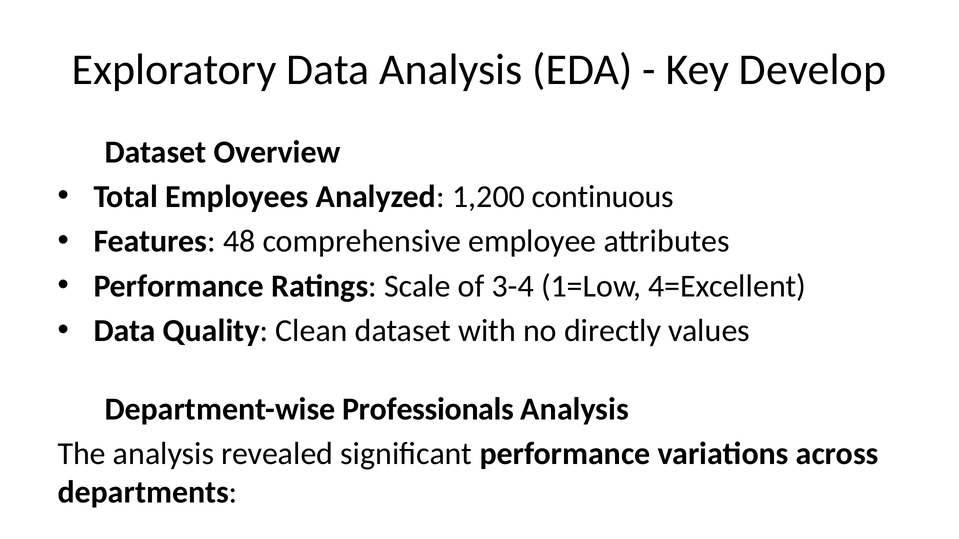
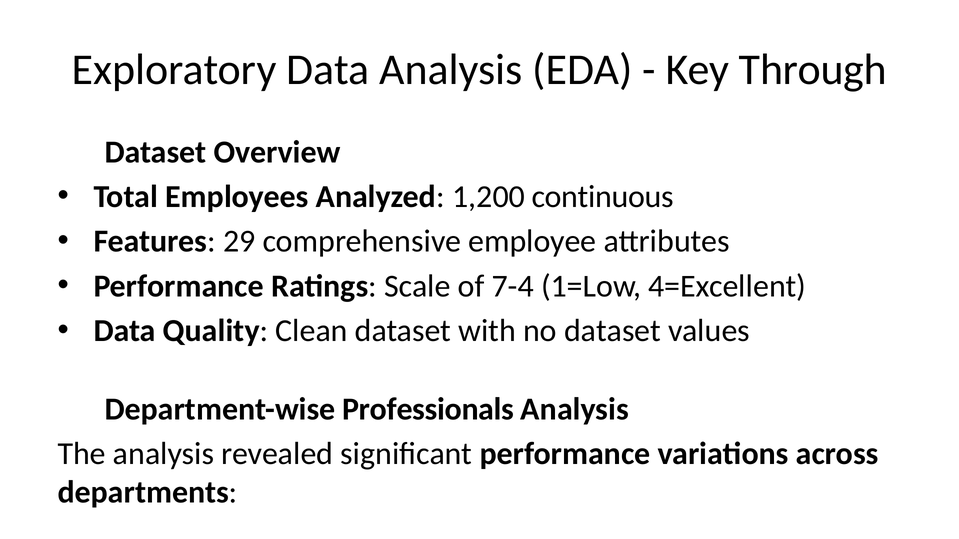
Key Develop: Develop -> Through (813, 70)
48: 48 -> 29 (239, 242)
3-4: 3-4 -> 7-4 (513, 286)
no directly: directly -> dataset (613, 331)
